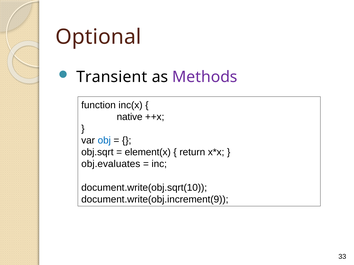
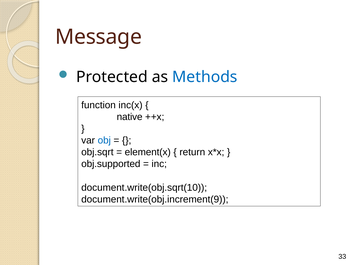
Optional: Optional -> Message (99, 37)
Transient: Transient -> Protected (112, 77)
Methods colour: purple -> blue (205, 77)
obj.evaluates: obj.evaluates -> obj.supported (111, 164)
